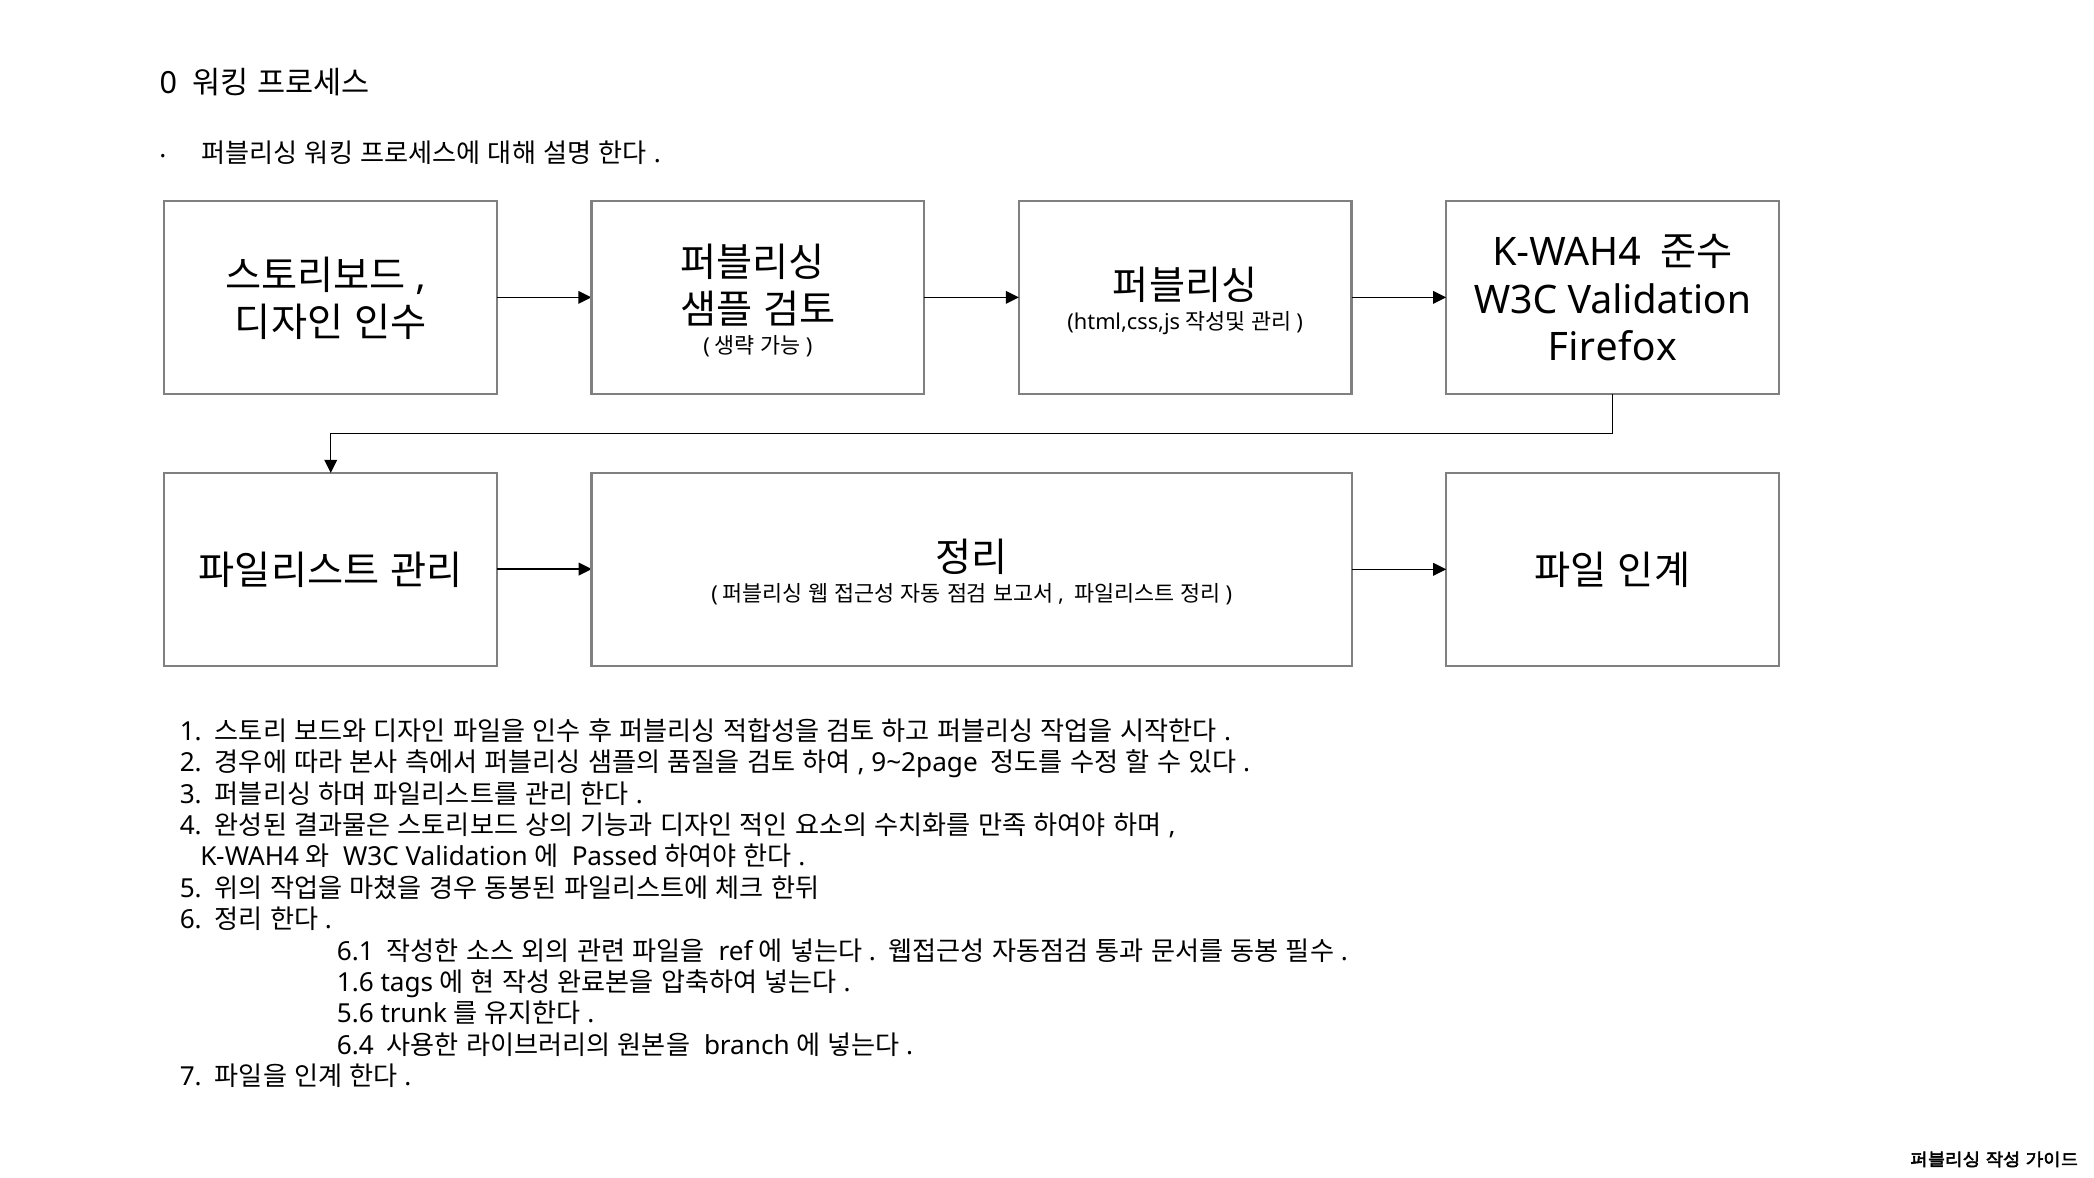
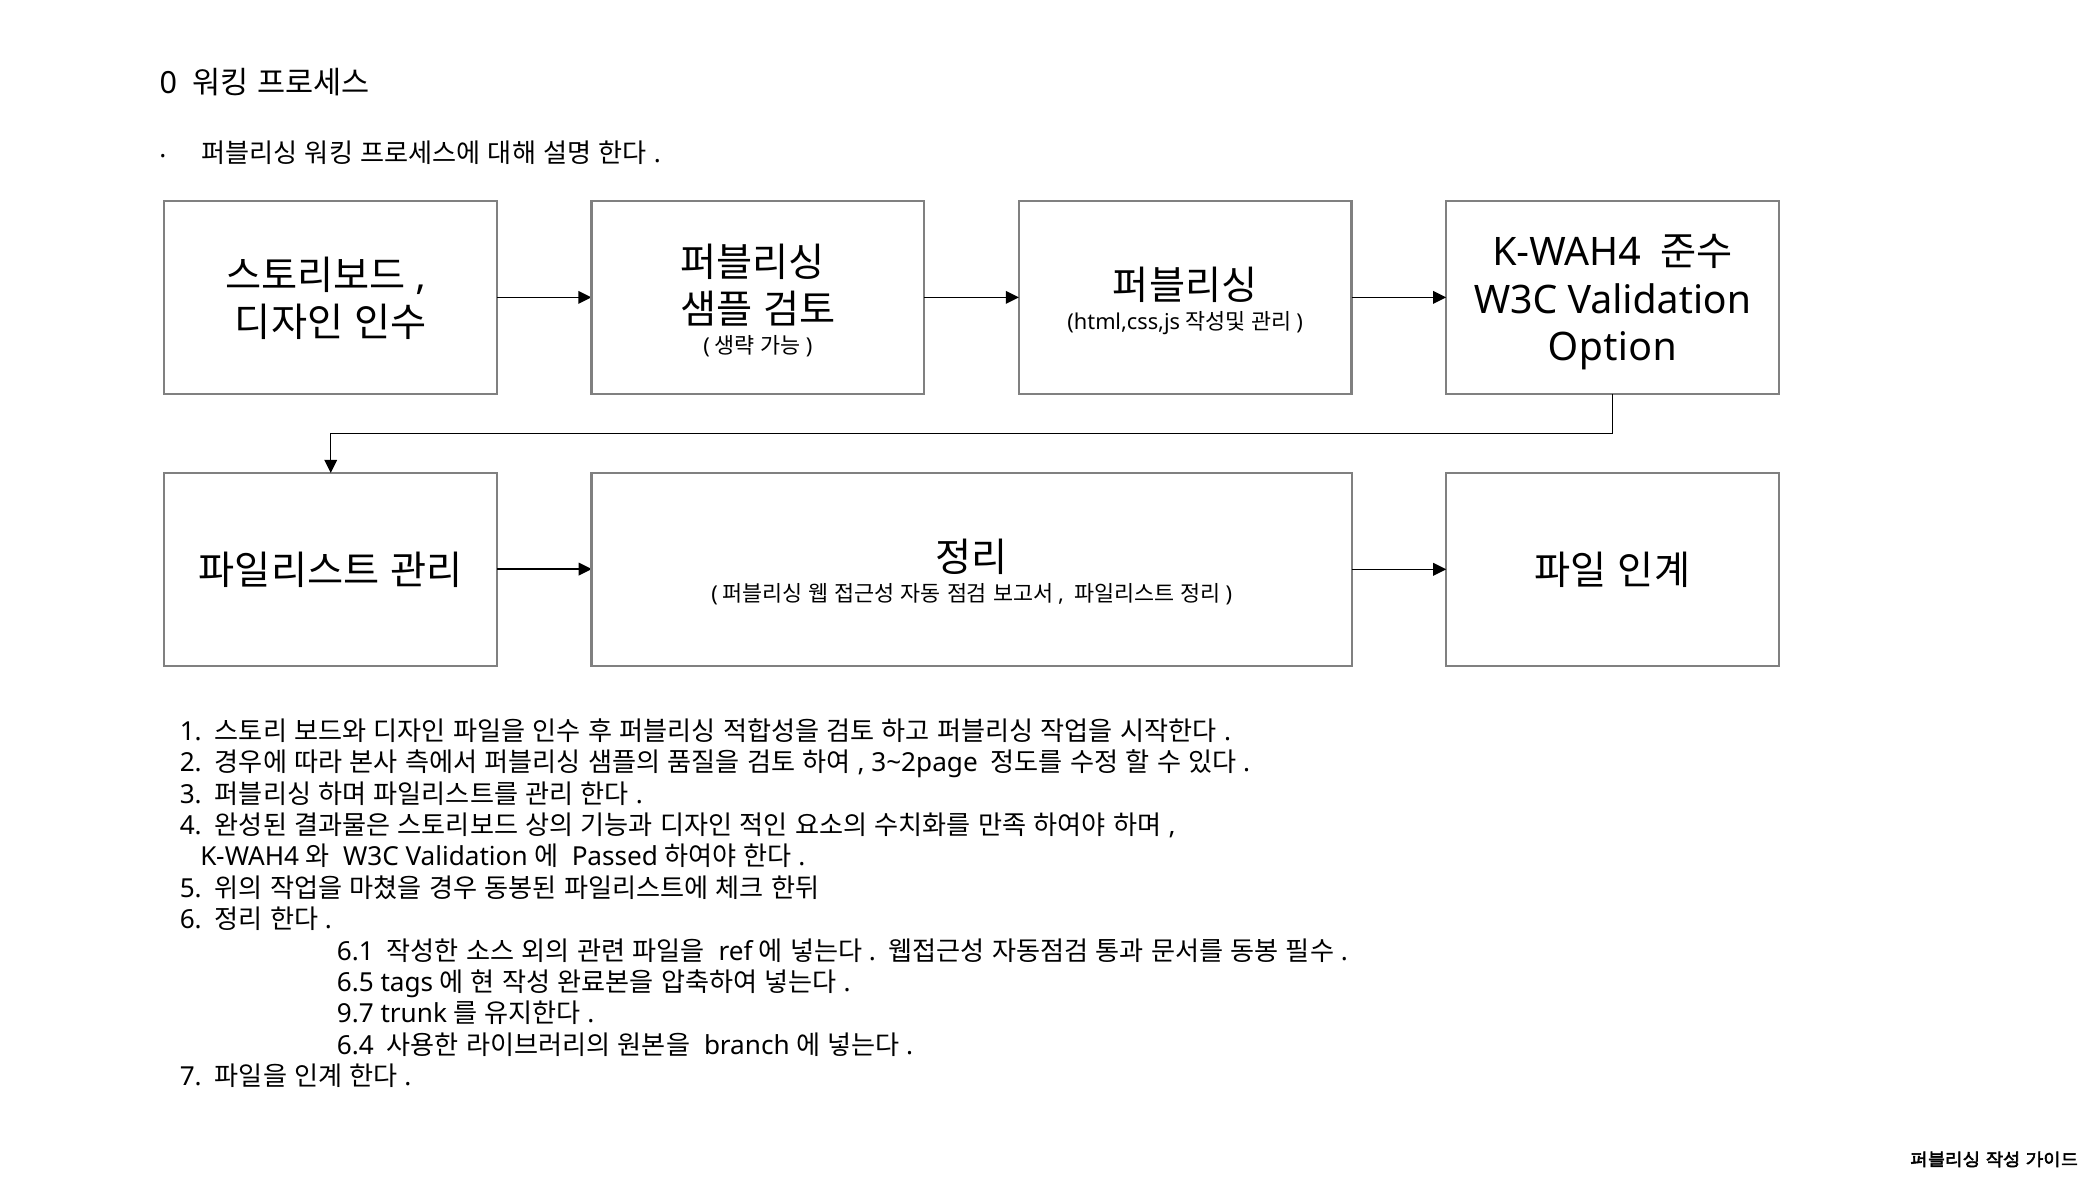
Firefox: Firefox -> Option (1612, 347)
9~2page: 9~2page -> 3~2page (925, 763)
1.6: 1.6 -> 6.5 (355, 983)
5.6: 5.6 -> 9.7 (355, 1014)
